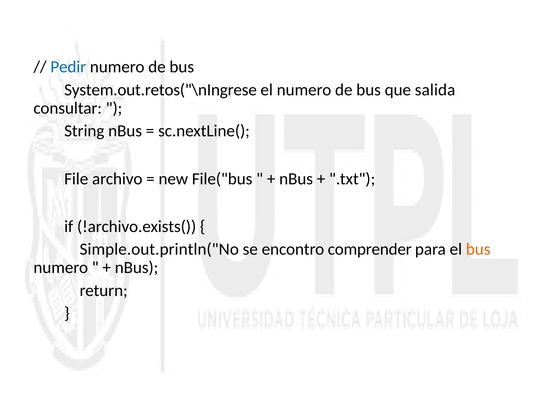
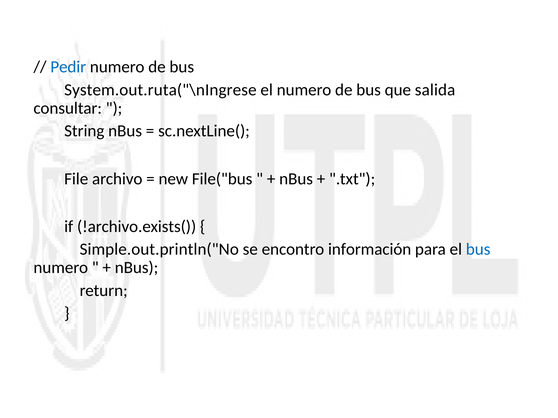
System.out.retos("\nIngrese: System.out.retos("\nIngrese -> System.out.ruta("\nIngrese (160, 90)
comprender: comprender -> información (370, 250)
bus colour: orange -> blue (478, 250)
